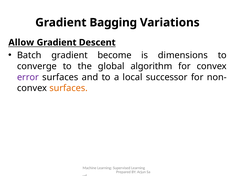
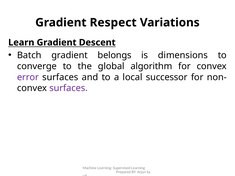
Bagging: Bagging -> Respect (113, 23)
Allow: Allow -> Learn (21, 43)
become: become -> belongs (115, 55)
surfaces colour: orange -> purple (69, 88)
